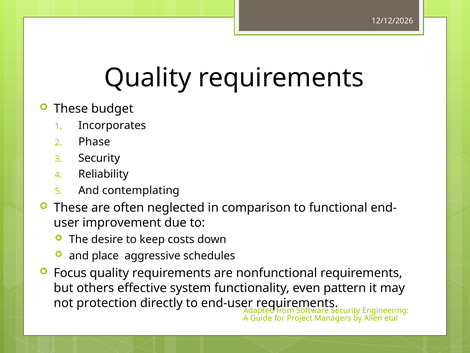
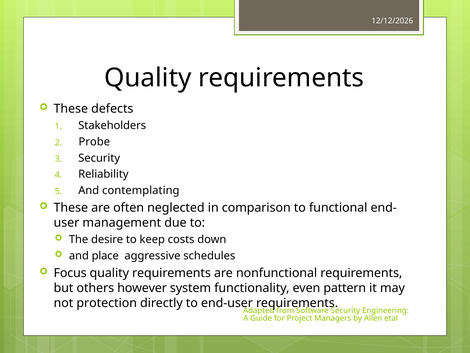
budget: budget -> defects (112, 109)
Incorporates: Incorporates -> Stakeholders (112, 125)
Phase: Phase -> Probe (94, 142)
improvement: improvement -> management (122, 222)
effective: effective -> however (142, 288)
